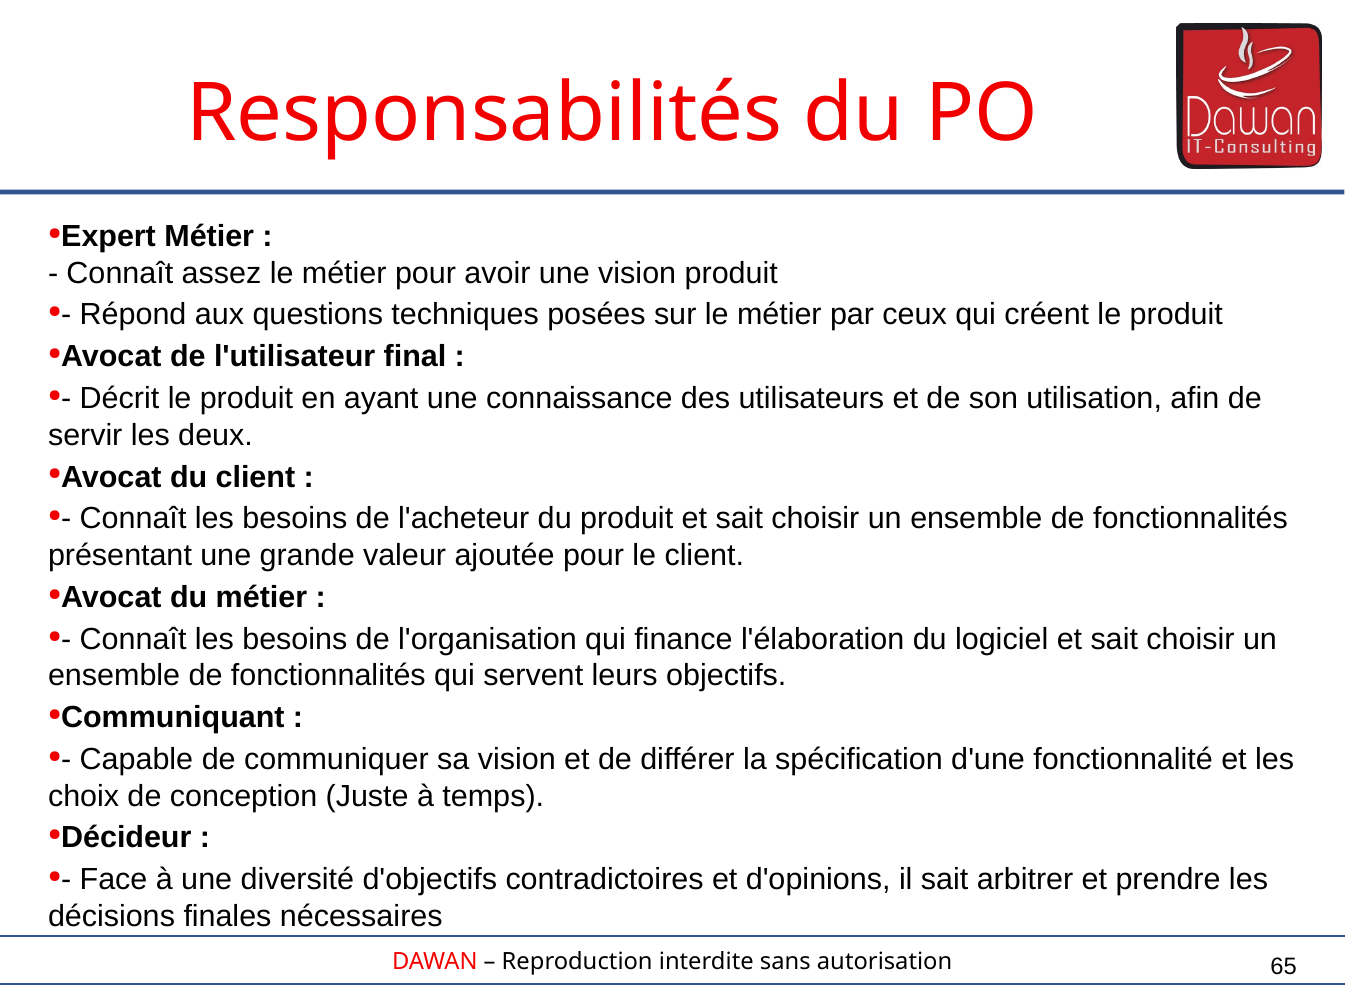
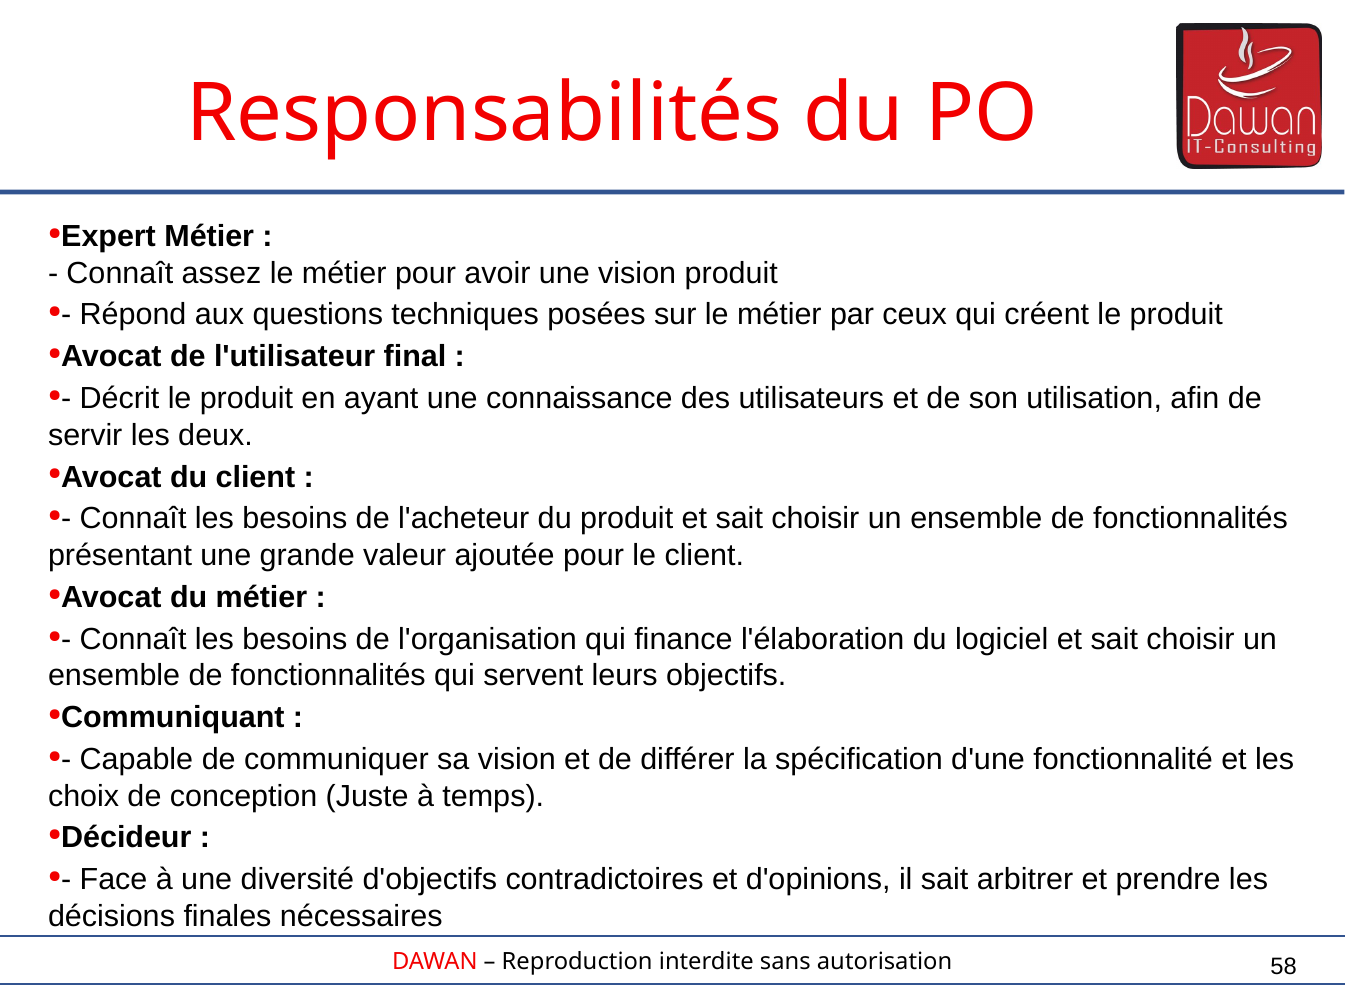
65: 65 -> 58 (1284, 967)
